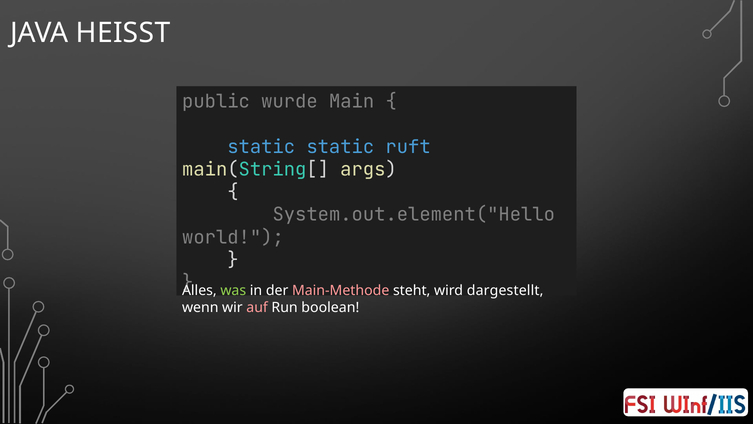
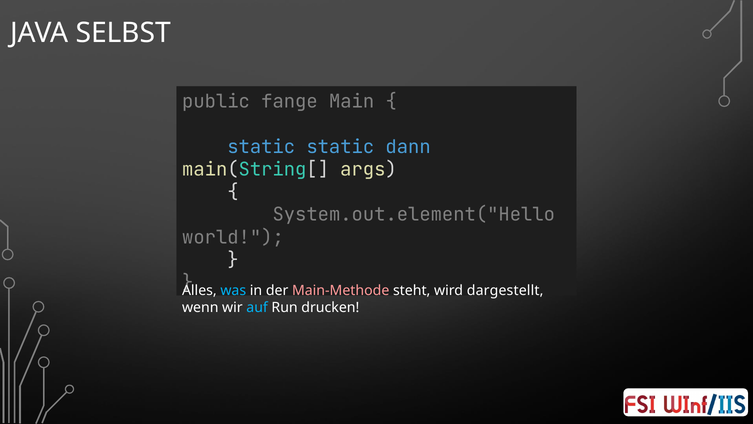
HEISST: HEISST -> SELBST (123, 33)
wurde: wurde -> fange (289, 102)
ruft: ruft -> dann (408, 147)
was colour: light green -> light blue (233, 290)
auf colour: pink -> light blue (257, 307)
boolean: boolean -> drucken (330, 307)
